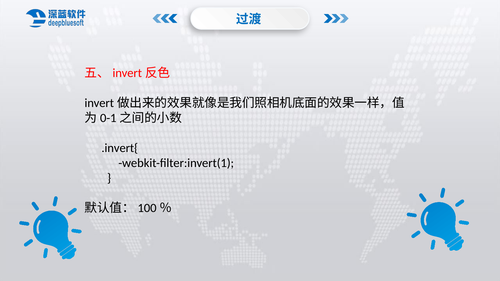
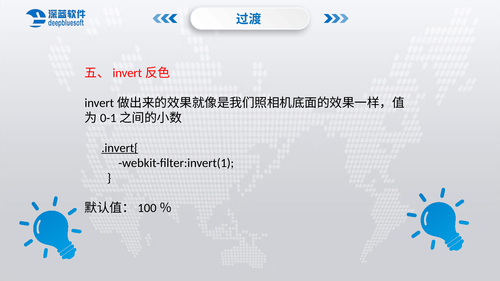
.invert{ underline: none -> present (120, 148)
